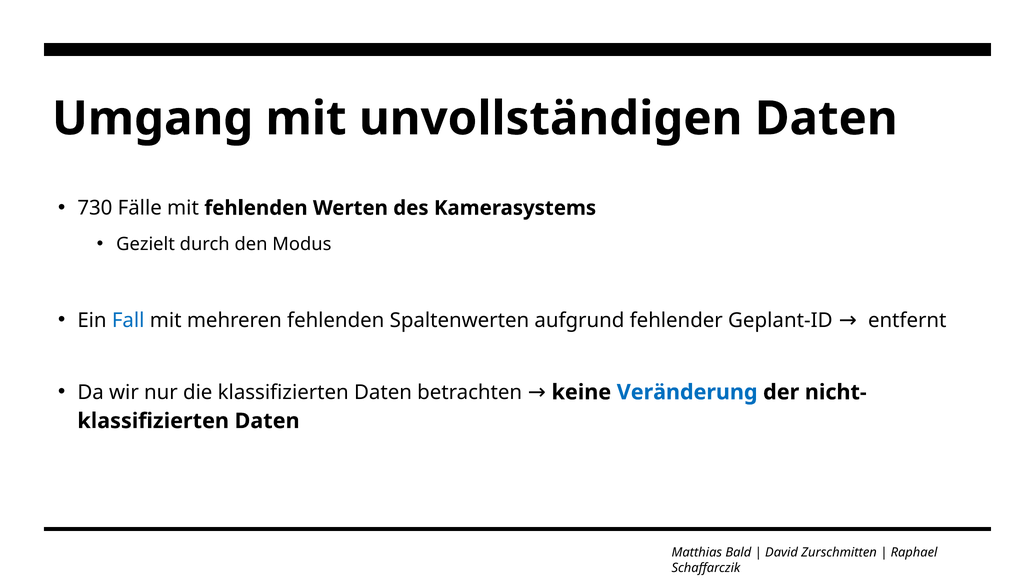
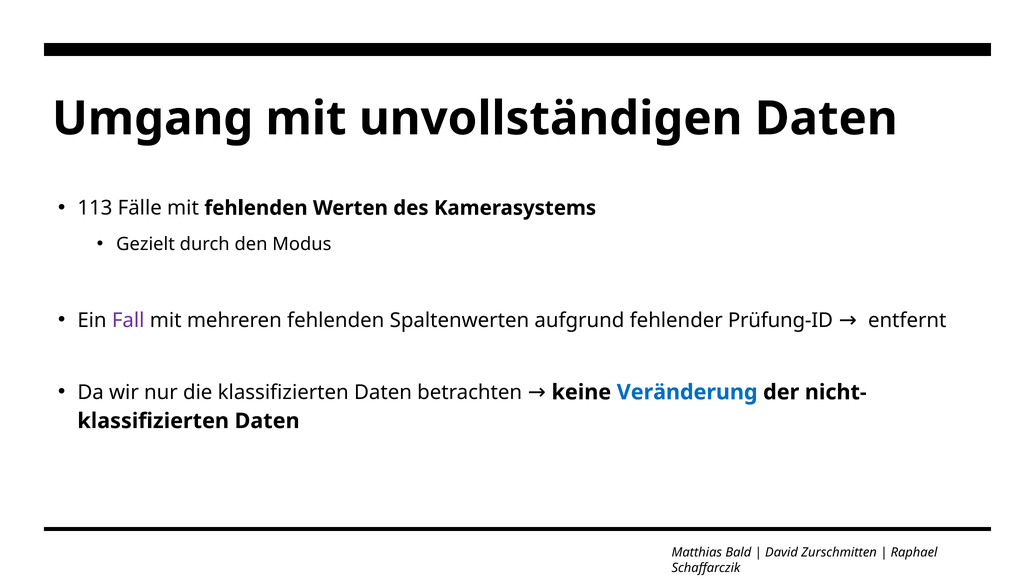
730: 730 -> 113 (95, 208)
Fall colour: blue -> purple (128, 321)
Geplant-ID: Geplant-ID -> Prüfung-ID (780, 321)
